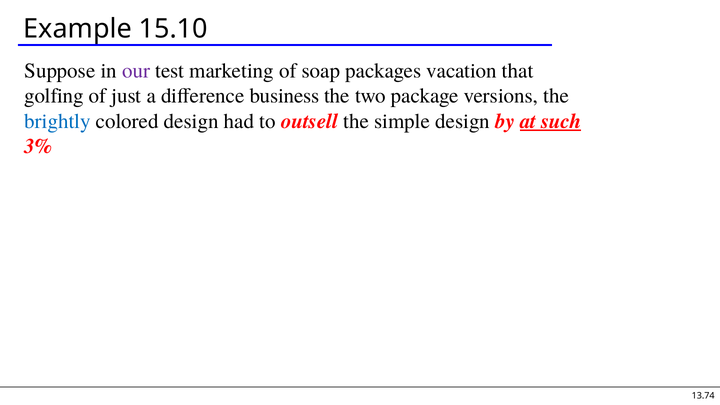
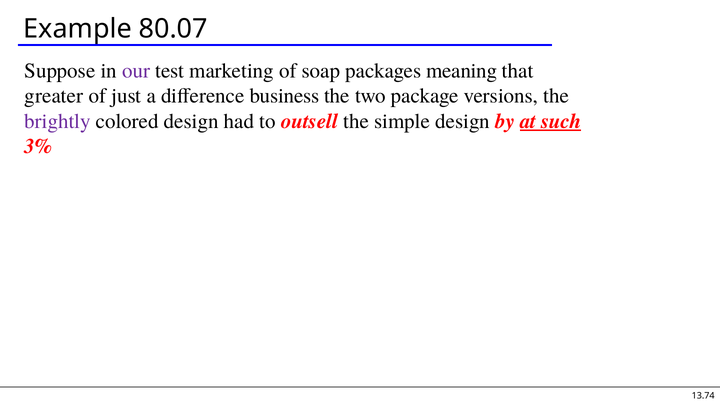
15.10: 15.10 -> 80.07 (173, 29)
vacation: vacation -> meaning (462, 71)
golfing: golfing -> greater (54, 96)
brightly colour: blue -> purple (58, 121)
